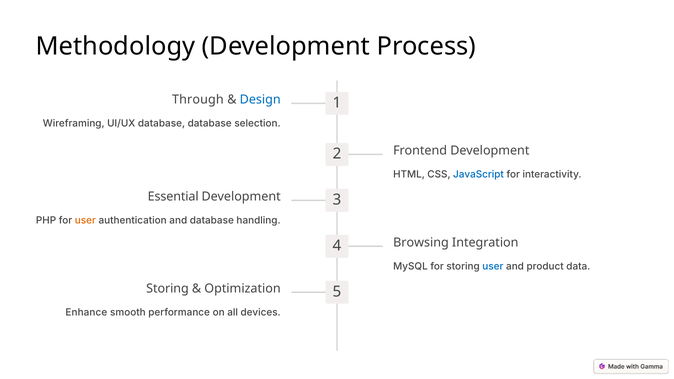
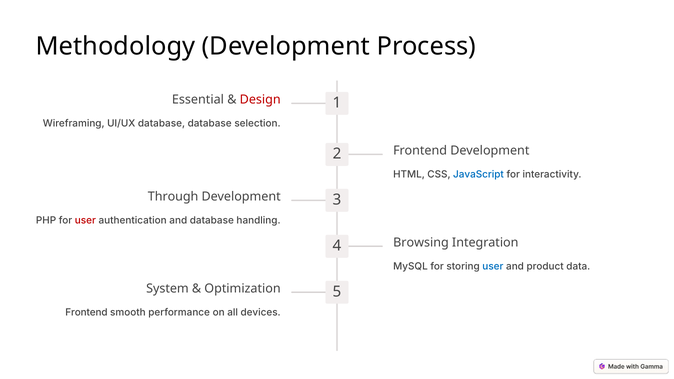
Through: Through -> Essential (198, 100)
Design colour: blue -> red (260, 100)
Essential: Essential -> Through (173, 197)
user colour: orange -> red (85, 221)
Storing: Storing -> System (167, 289)
Enhance: Enhance -> Frontend (86, 312)
